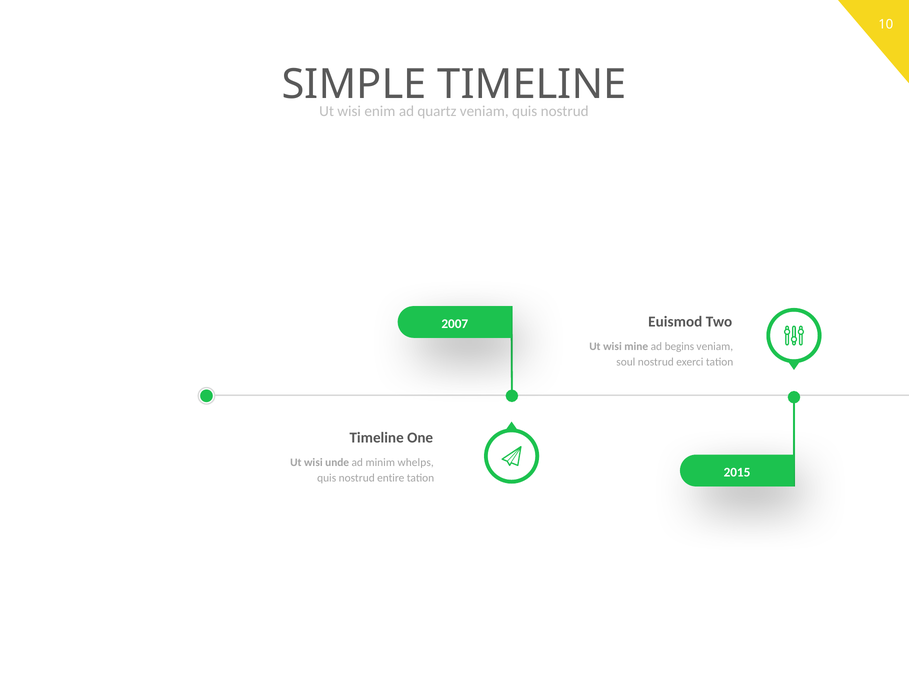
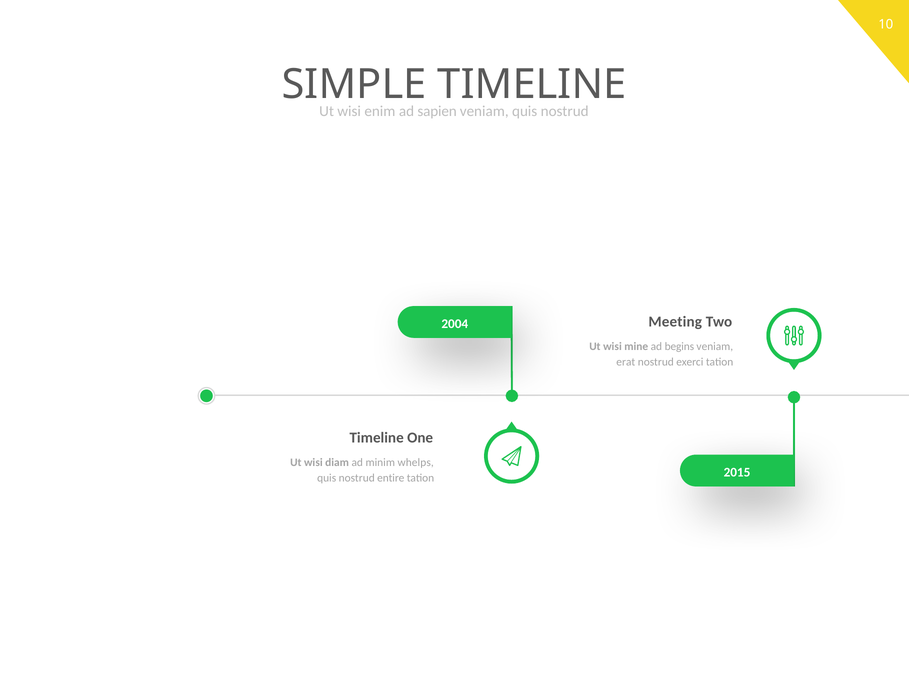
quartz: quartz -> sapien (437, 111)
Euismod: Euismod -> Meeting (675, 322)
2007: 2007 -> 2004 (455, 324)
soul: soul -> erat (626, 362)
unde: unde -> diam (337, 462)
